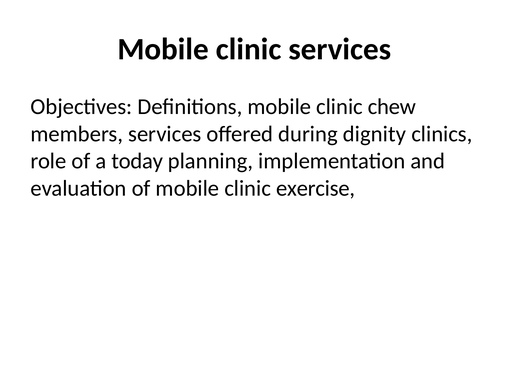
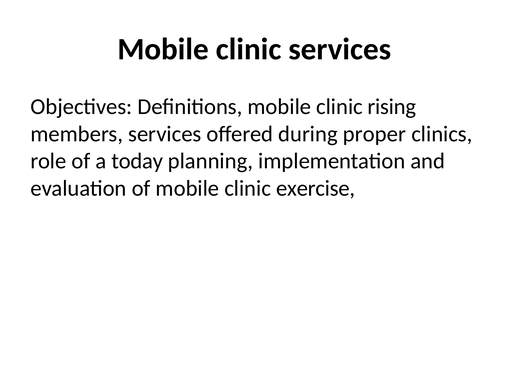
chew: chew -> rising (392, 107)
dignity: dignity -> proper (374, 134)
